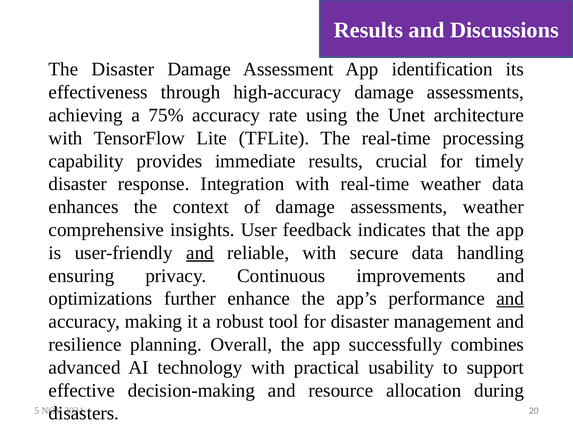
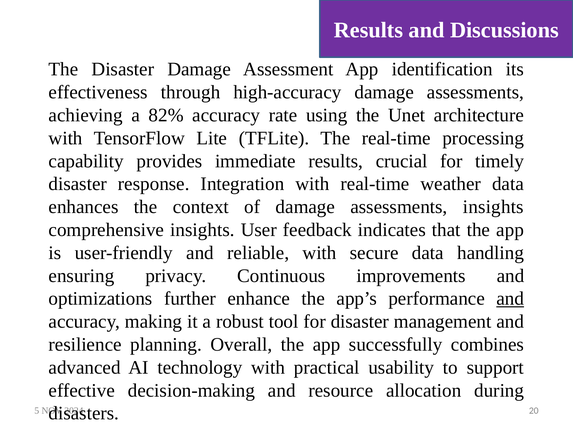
75%: 75% -> 82% (166, 115)
assessments weather: weather -> insights (493, 207)
and underline: present -> none (200, 253)
